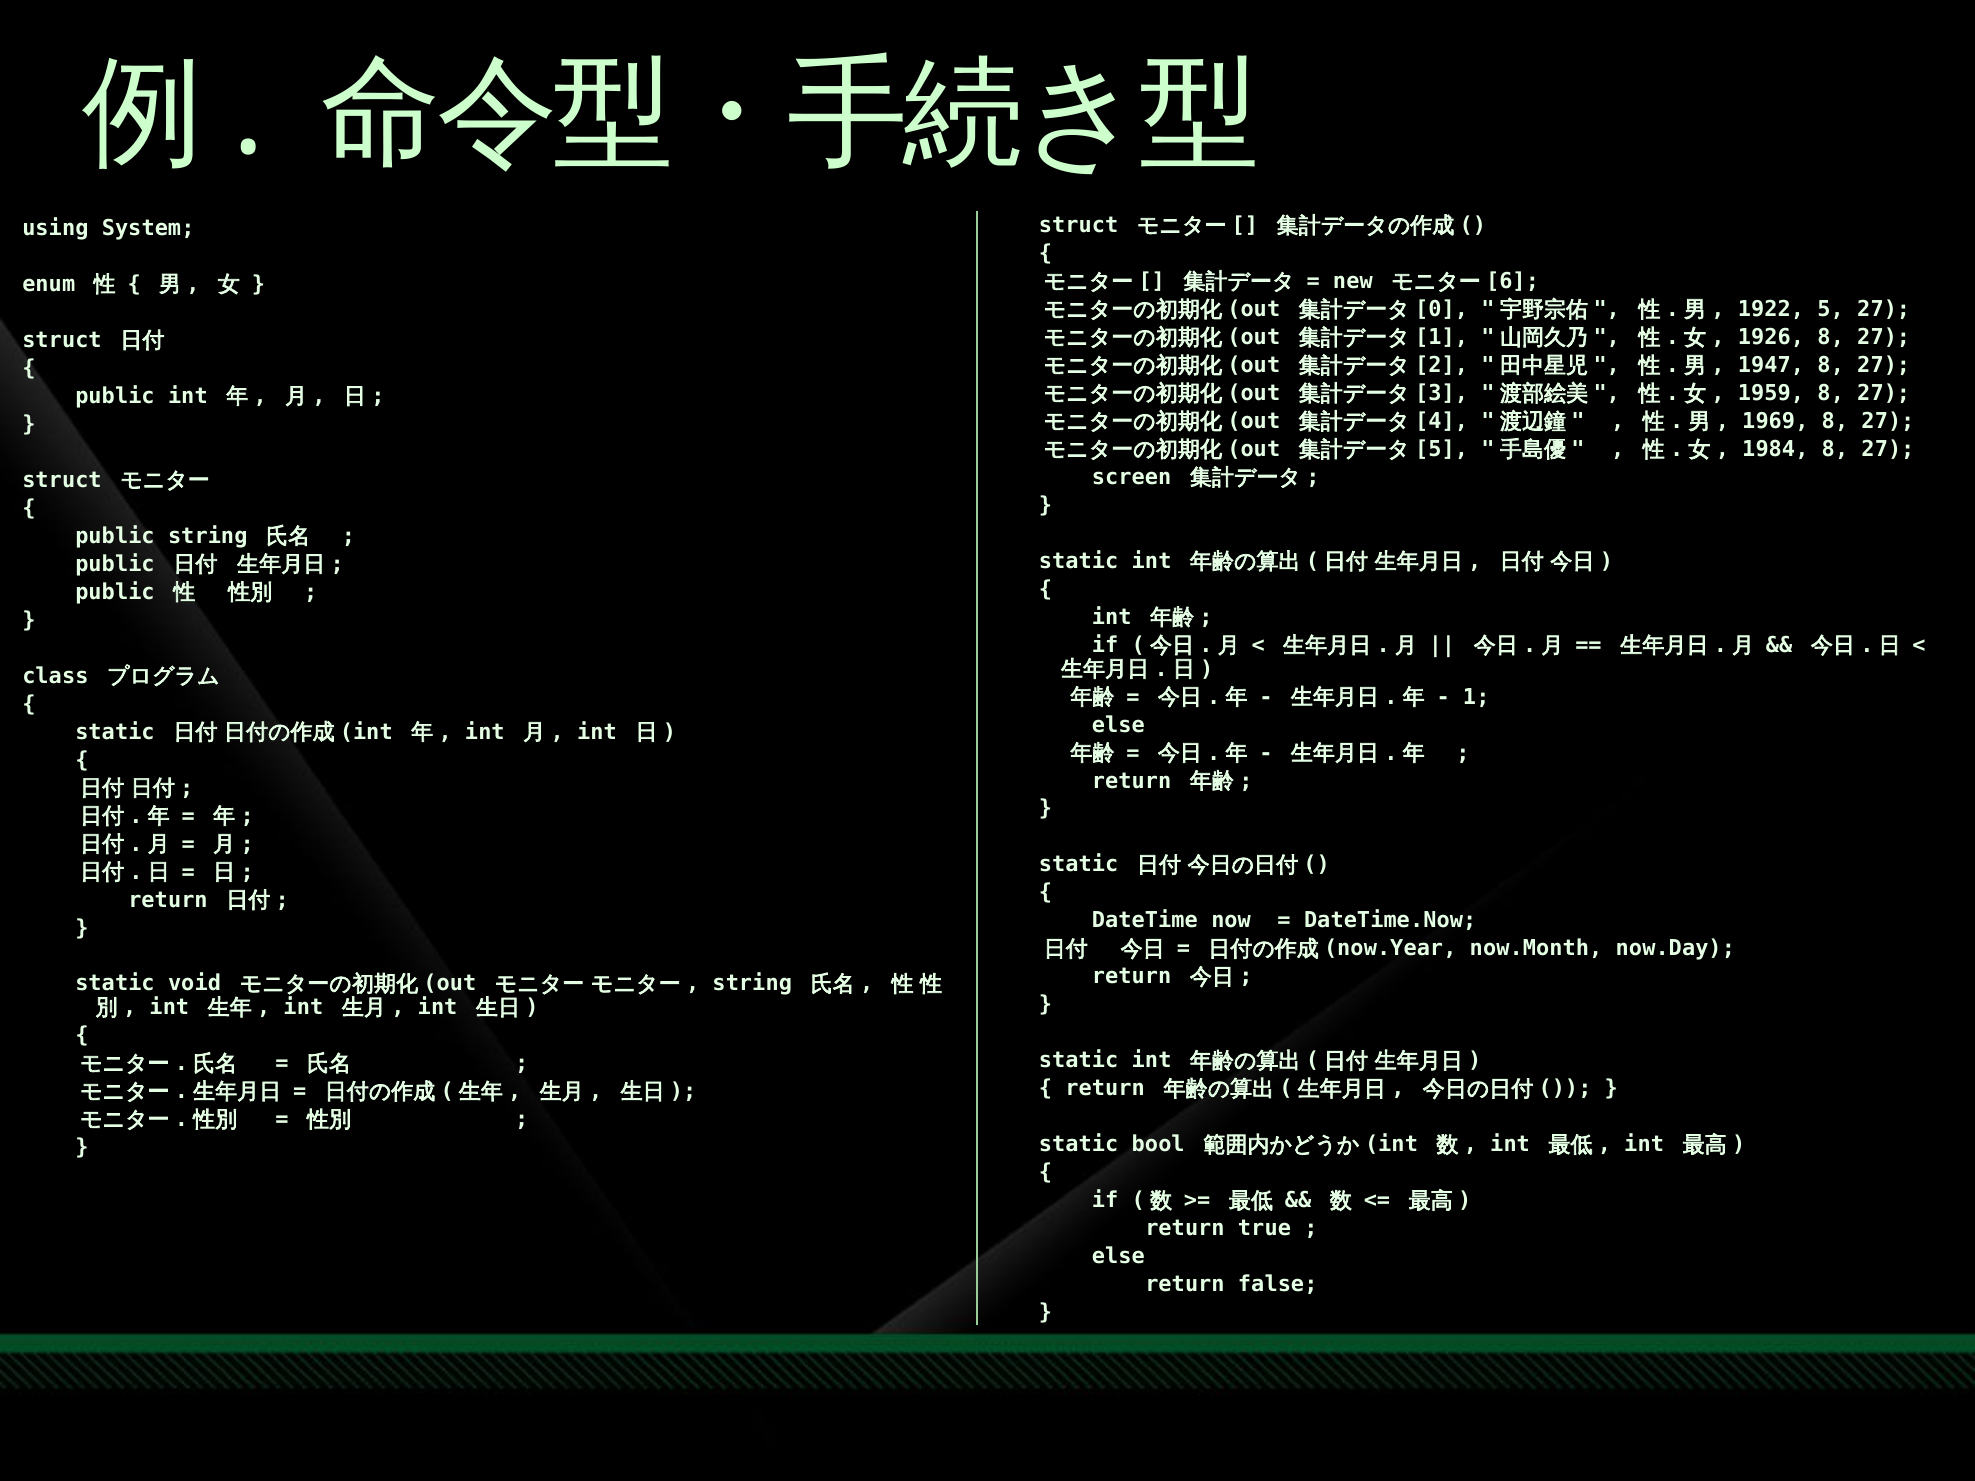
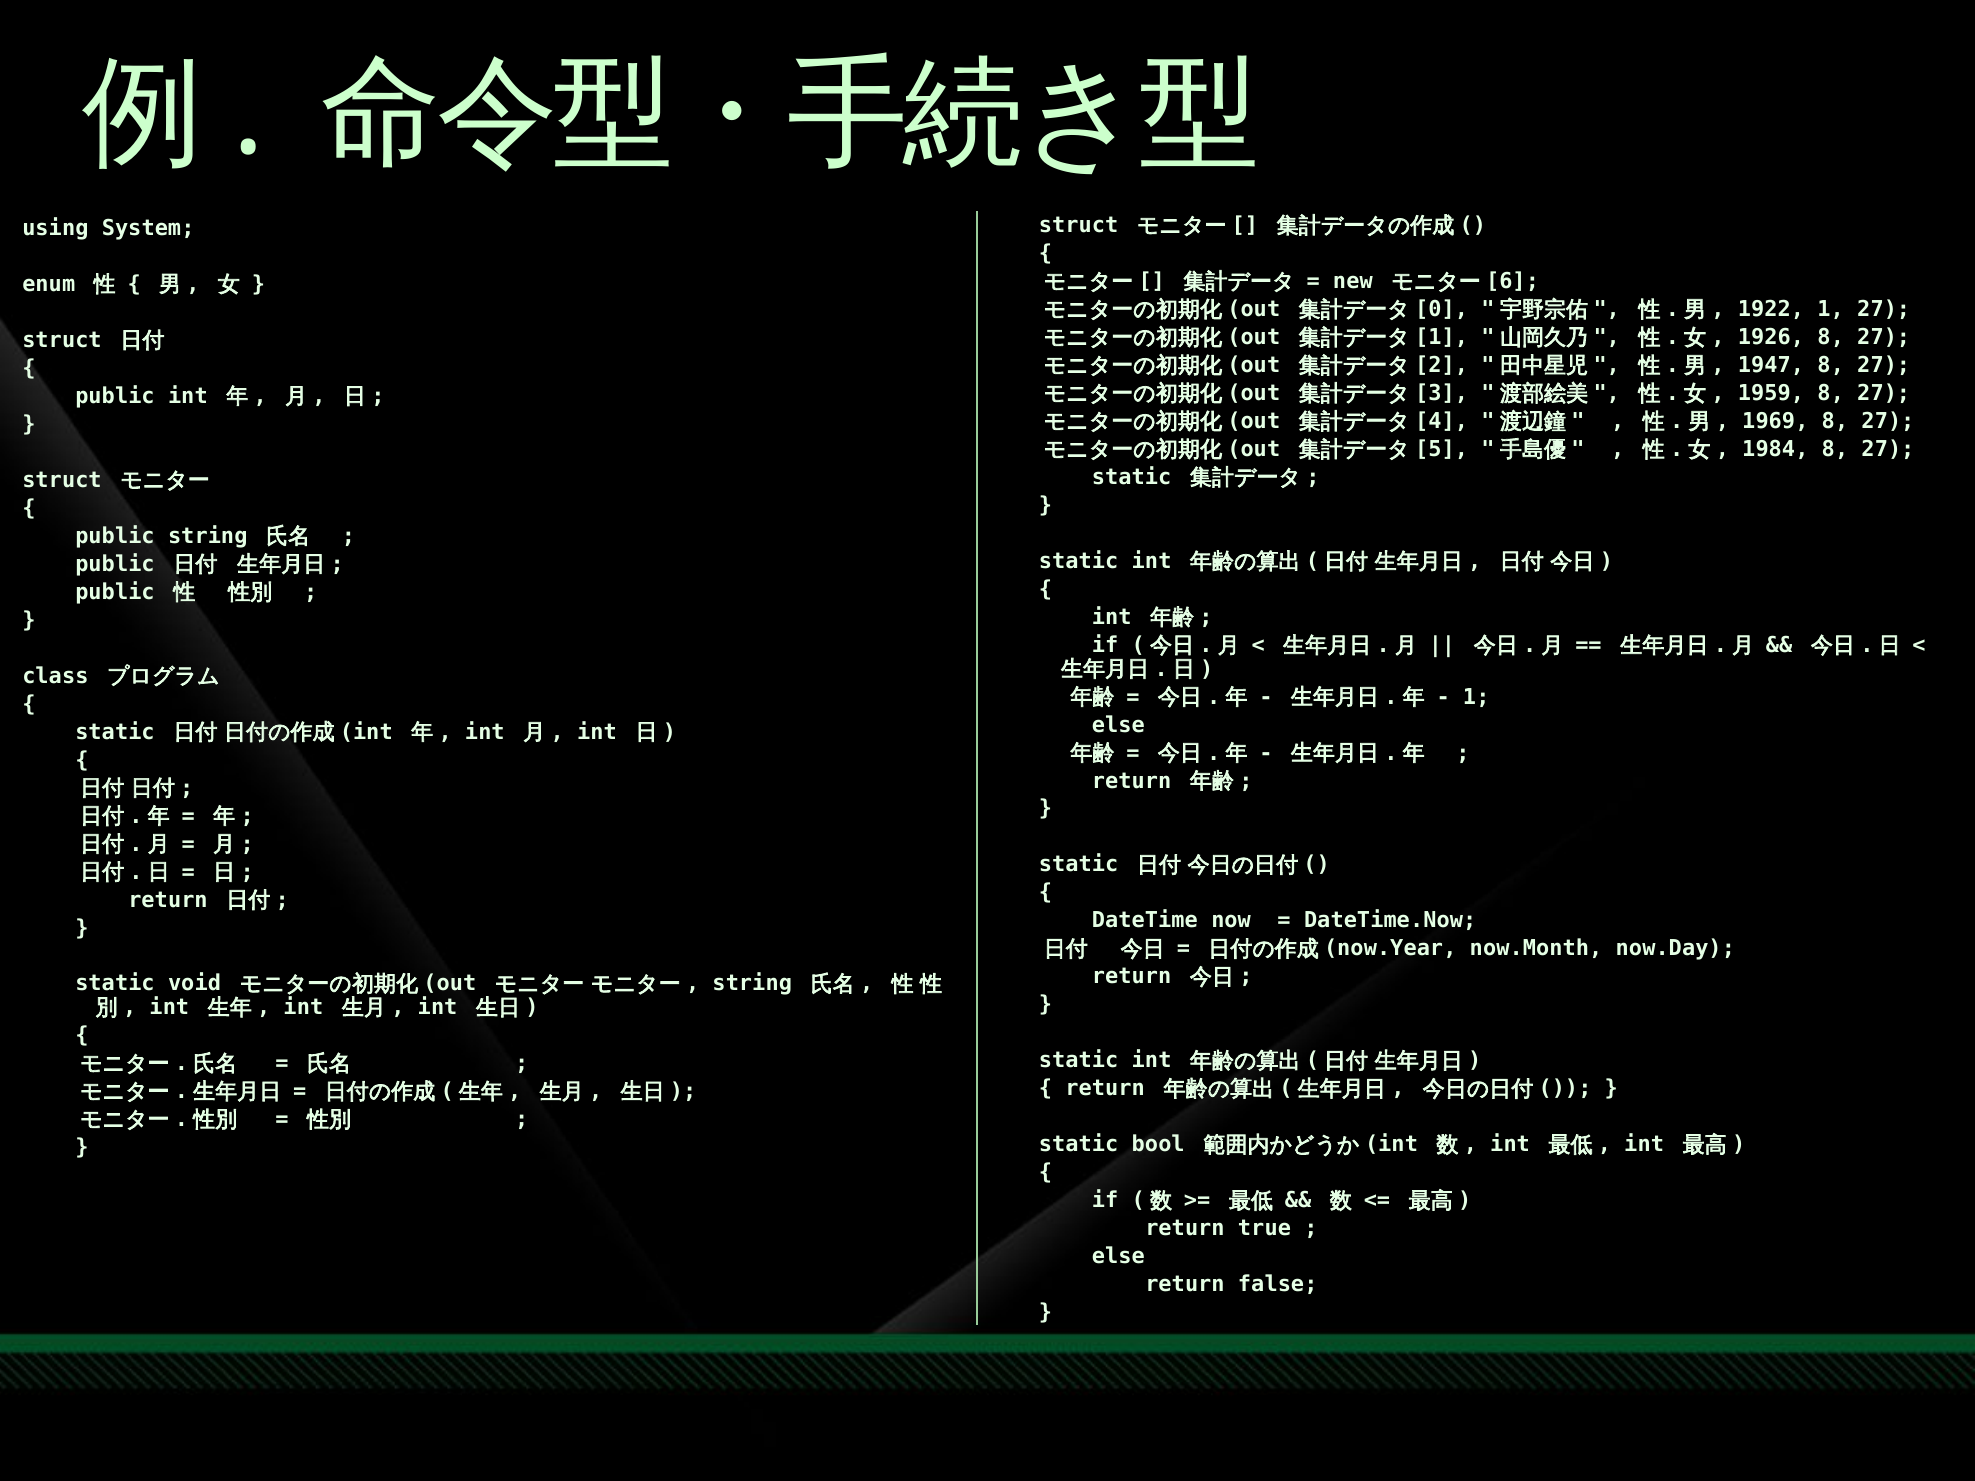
1922 5: 5 -> 1 (1831, 309)
screen: screen -> static (1132, 477)
